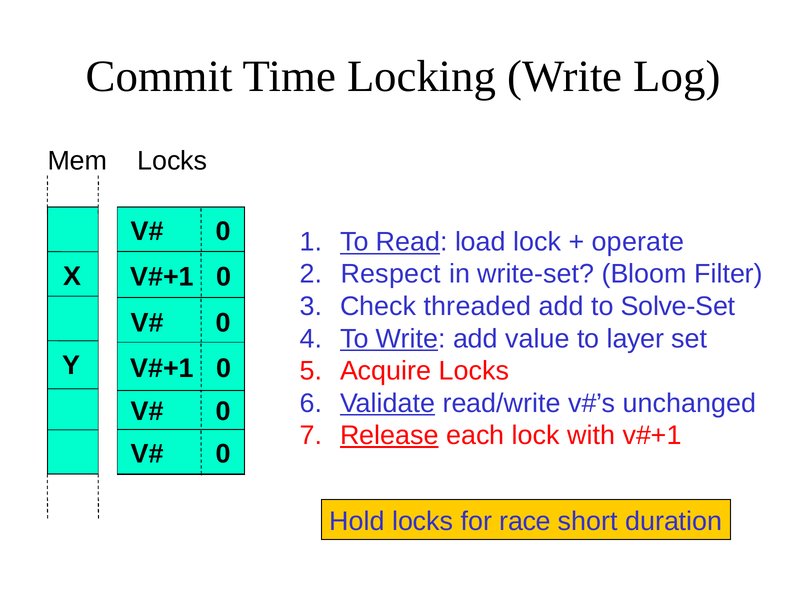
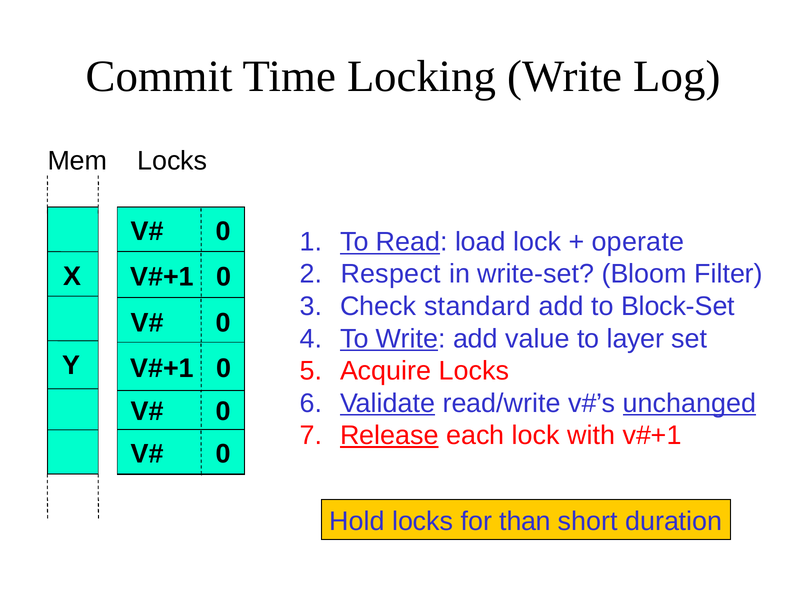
threaded: threaded -> standard (477, 306)
Solve-Set: Solve-Set -> Block-Set (678, 306)
unchanged underline: none -> present (689, 403)
race: race -> than (525, 522)
